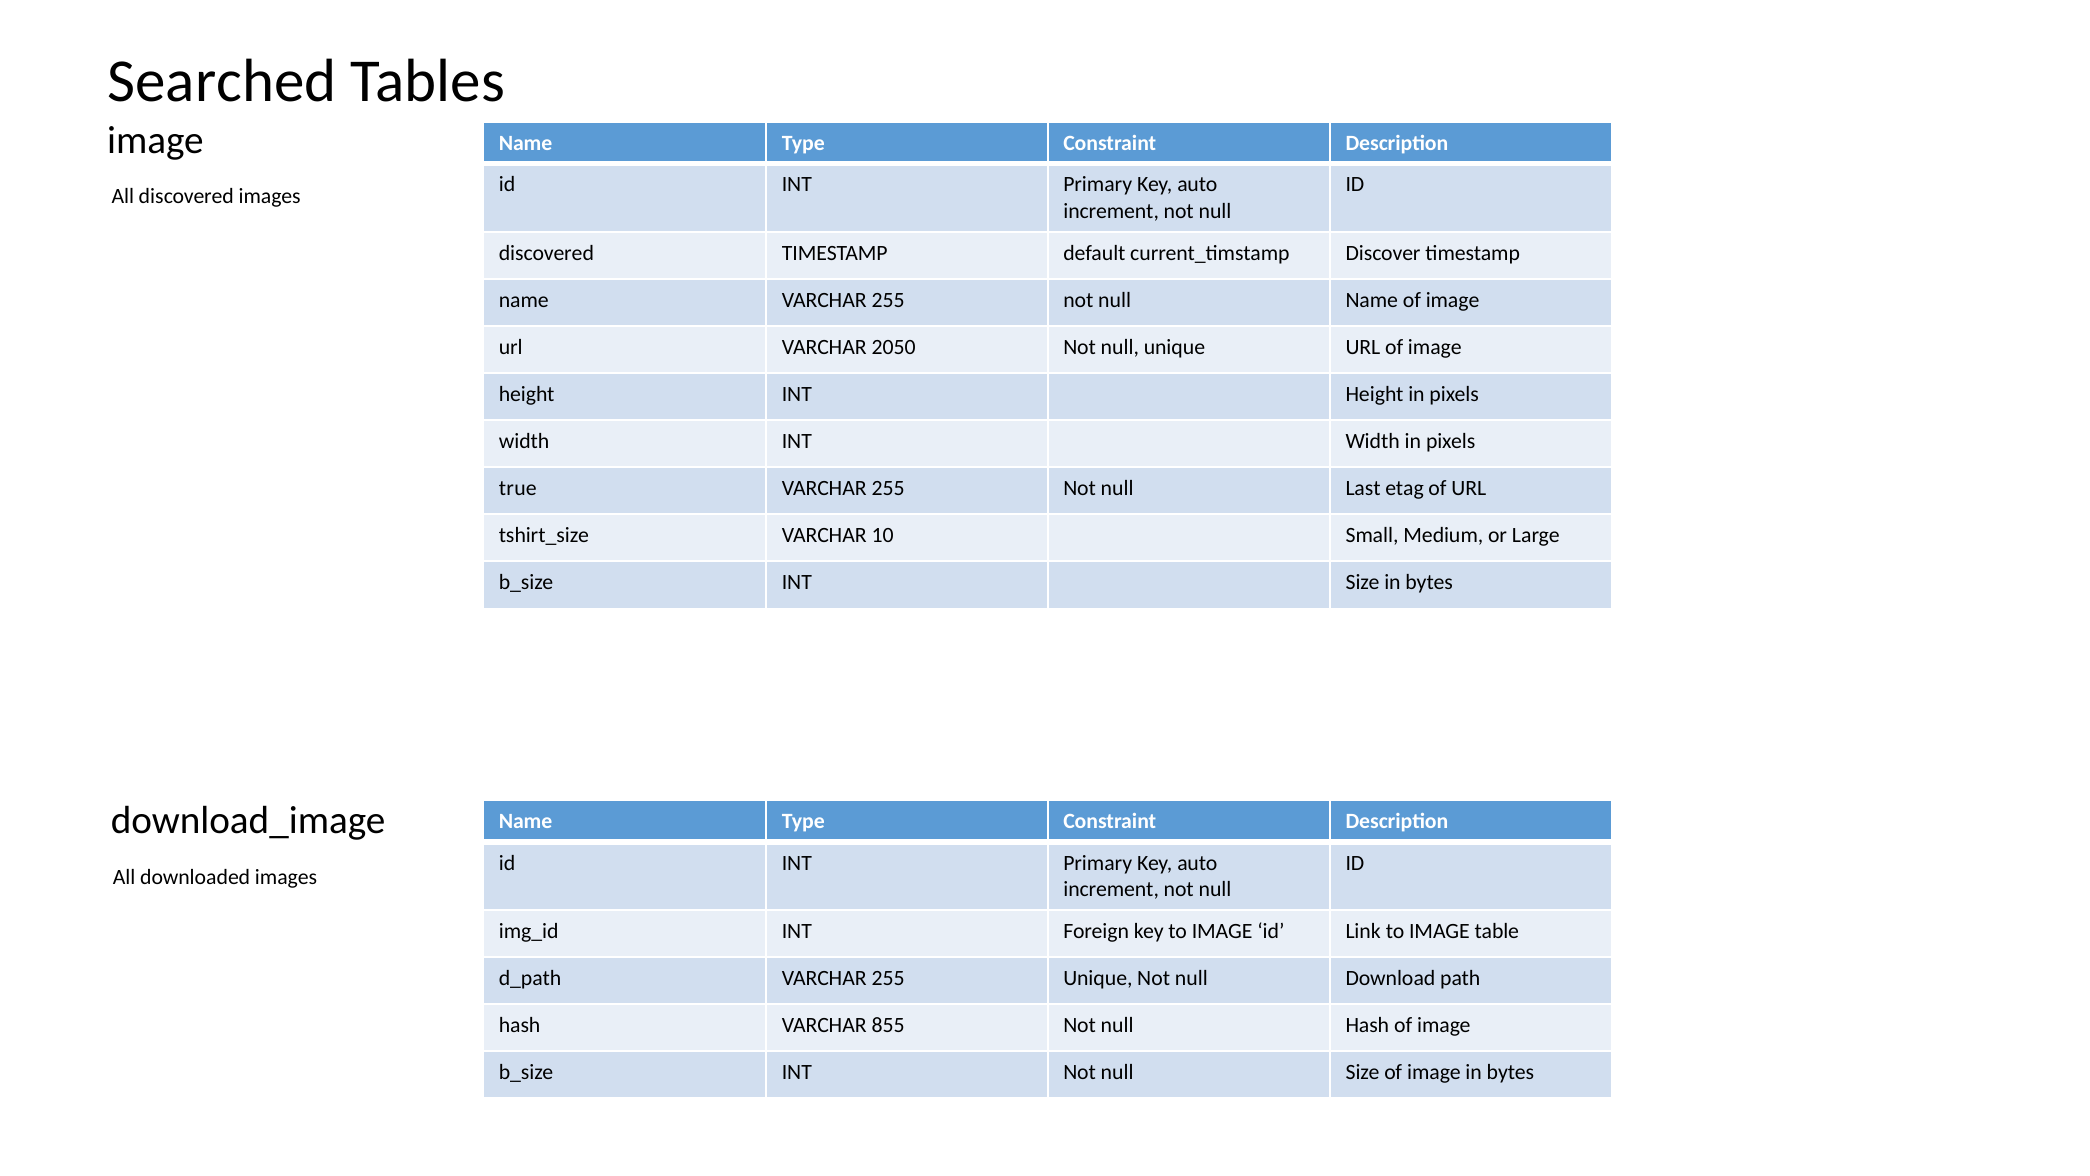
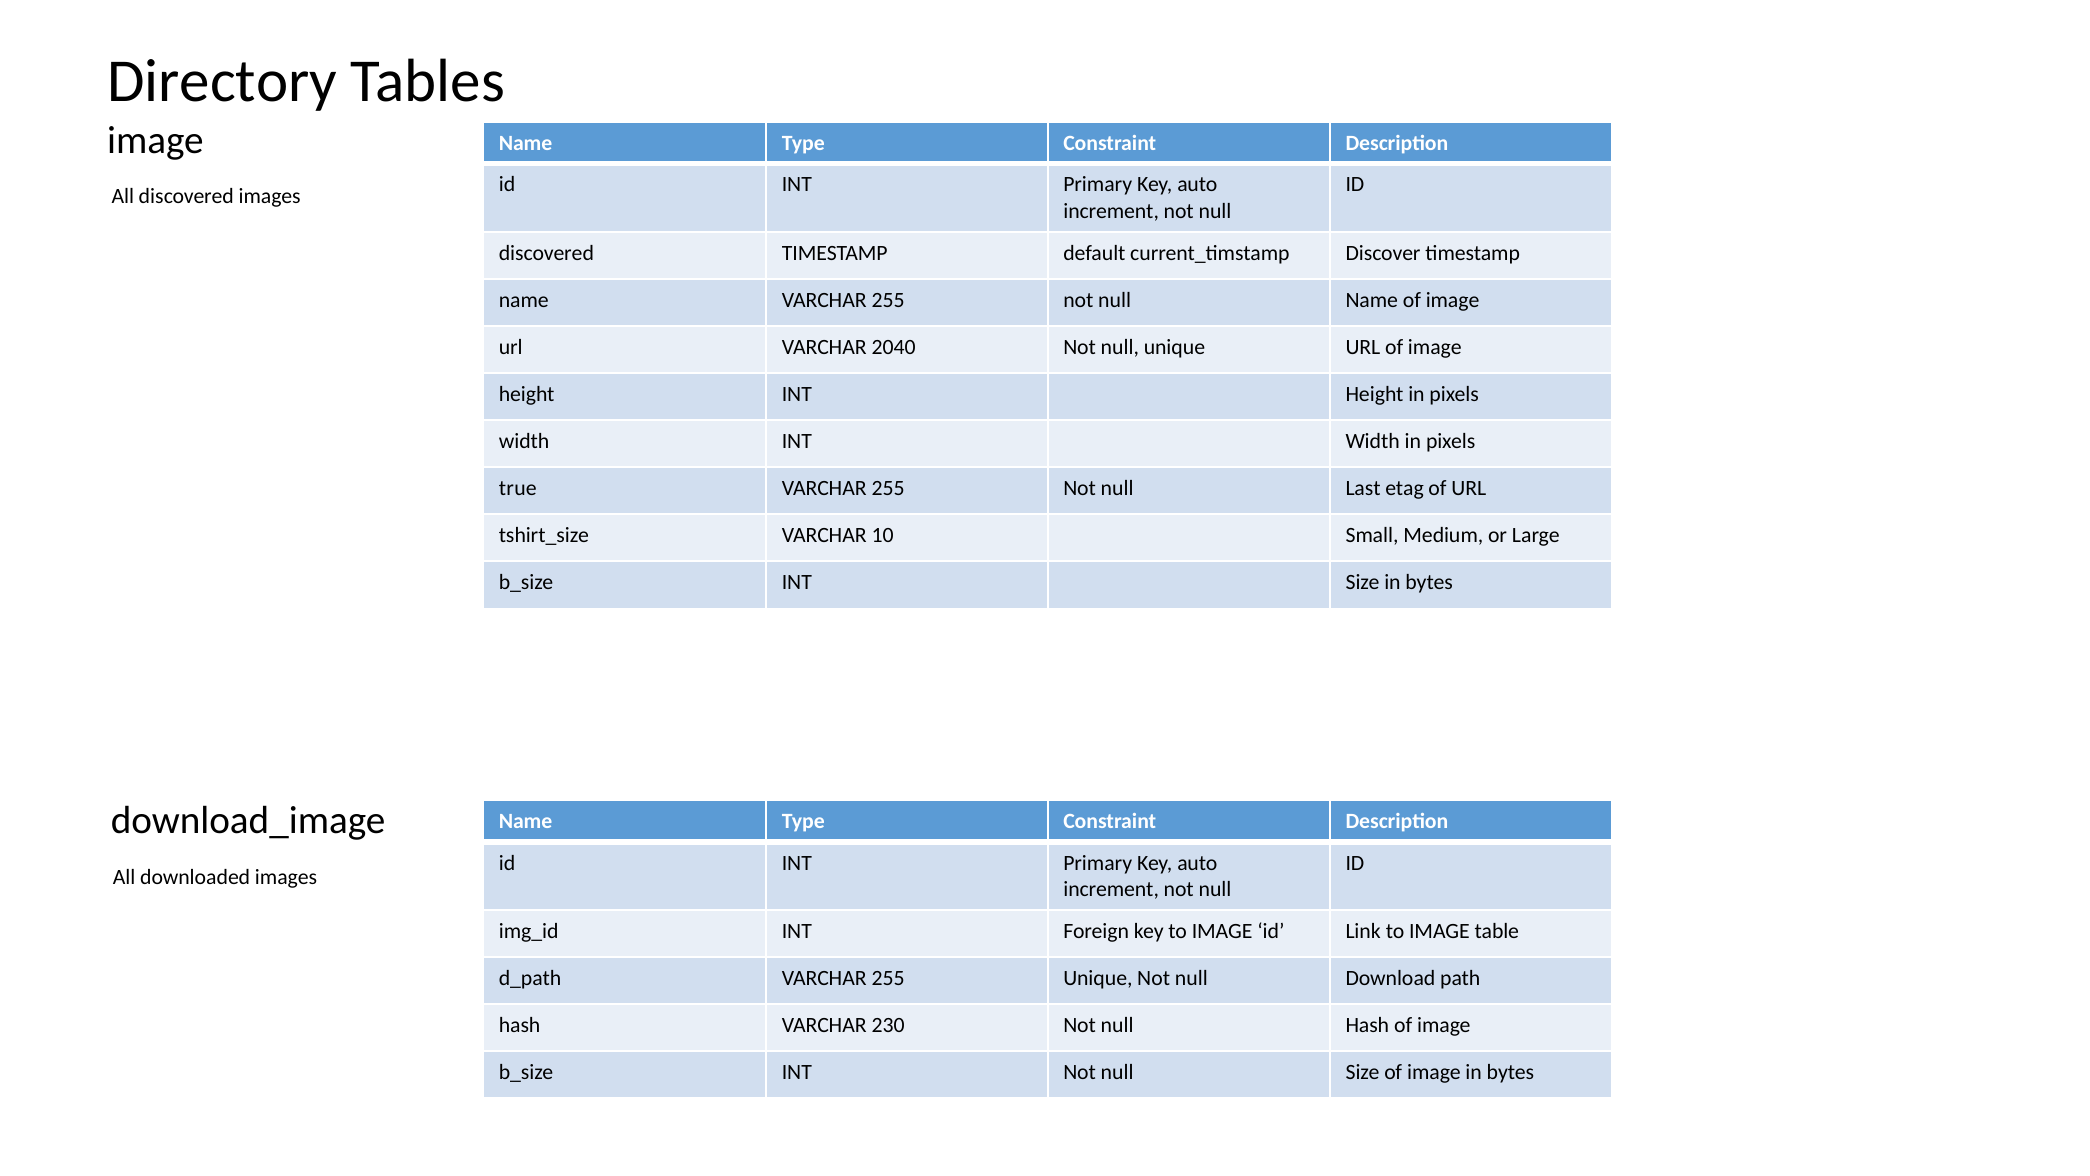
Searched: Searched -> Directory (222, 81)
2050: 2050 -> 2040 (894, 347)
855: 855 -> 230 (888, 1025)
